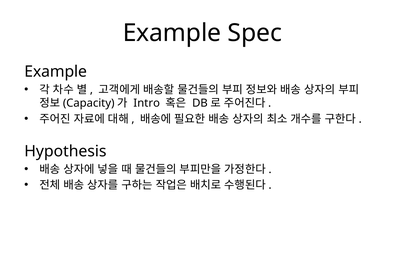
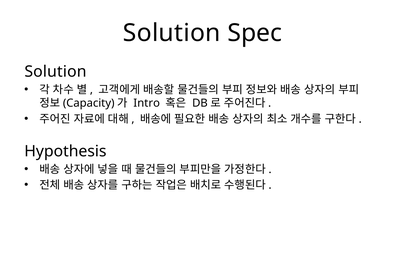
Example: Example -> Solution (172, 33)
Example: Example -> Solution (55, 72)
